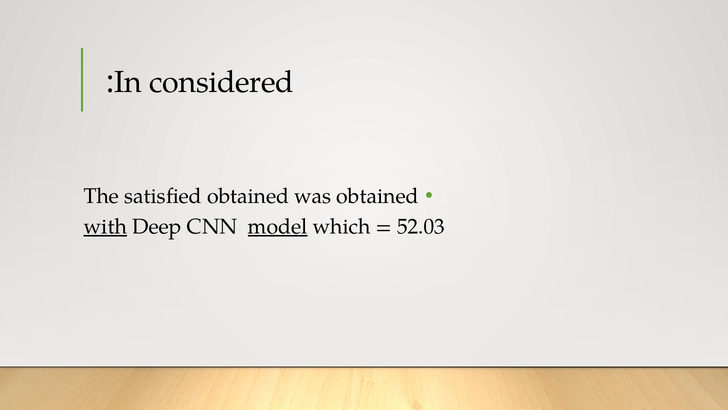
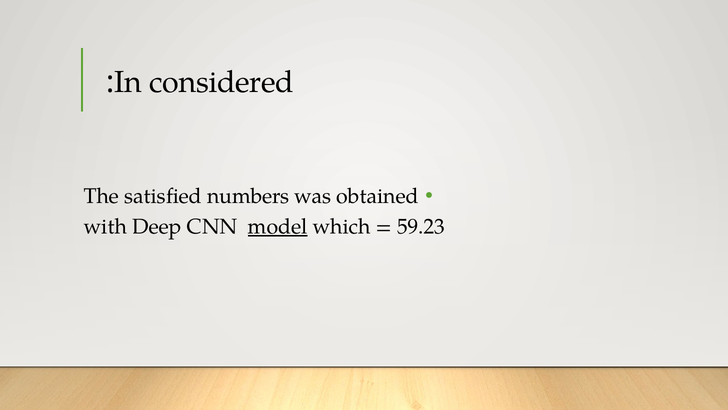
satisfied obtained: obtained -> numbers (248, 196)
with underline: present -> none (105, 226)
52.03: 52.03 -> 59.23 (421, 226)
